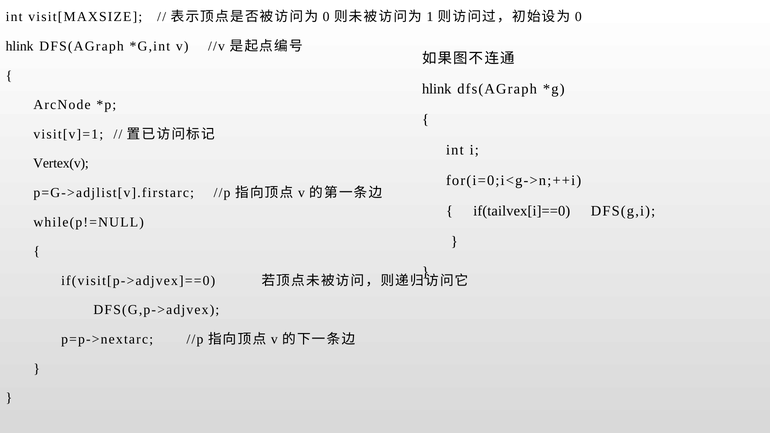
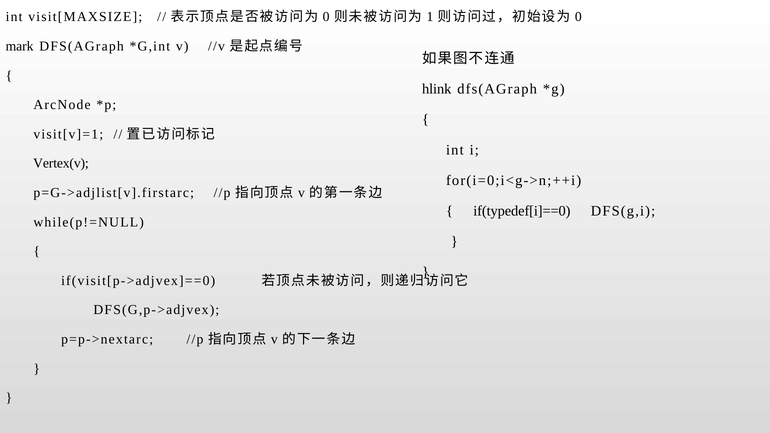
hlink: hlink -> mark (20, 46)
if(tailvex[i]==0: if(tailvex[i]==0 -> if(typedef[i]==0 (522, 211)
